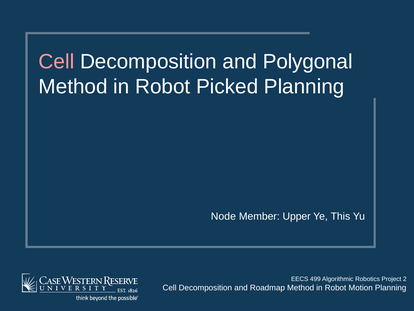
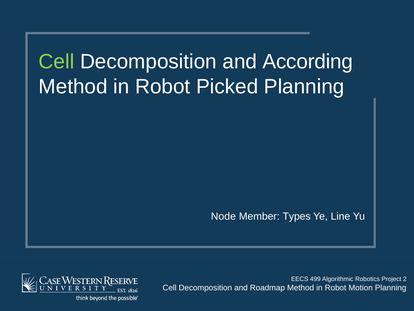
Cell colour: pink -> light green (56, 62)
Polygonal: Polygonal -> According (308, 62)
Upper: Upper -> Types (297, 216)
This: This -> Line (340, 216)
